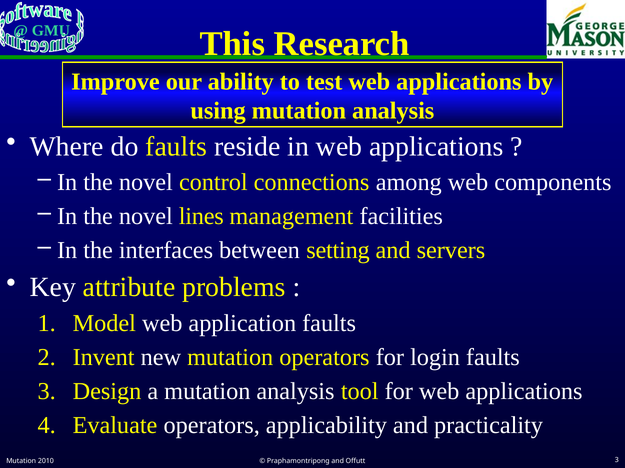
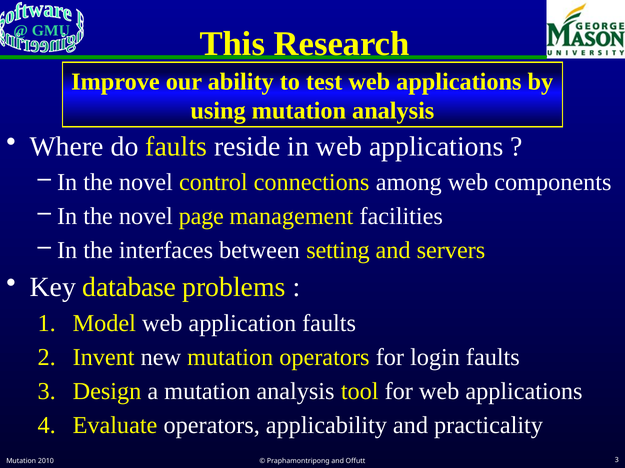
lines: lines -> page (201, 217)
attribute: attribute -> database (129, 288)
